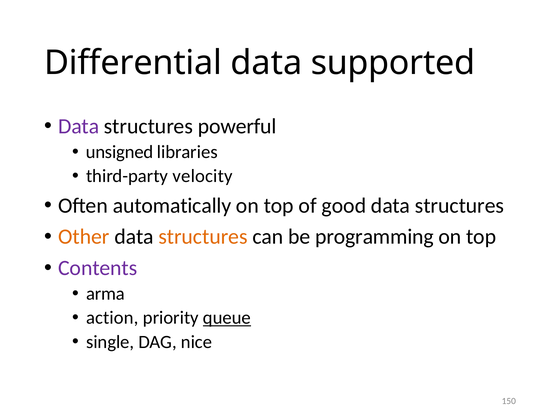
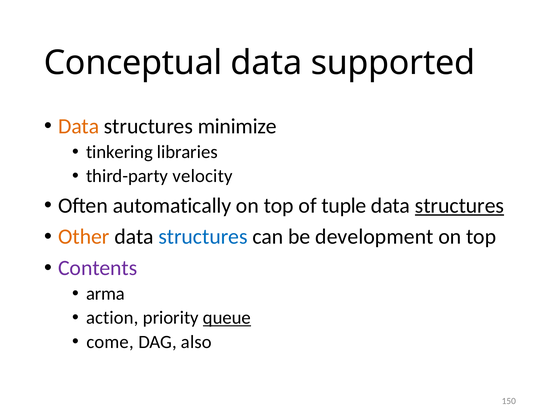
Differential: Differential -> Conceptual (133, 63)
Data colour: purple -> orange (79, 126)
powerful: powerful -> minimize (237, 126)
unsigned: unsigned -> tinkering (119, 152)
good: good -> tuple (344, 206)
structures underline: none -> present (460, 206)
structures colour: orange -> blue (203, 237)
programming: programming -> development (374, 237)
single: single -> come (110, 342)
nice: nice -> also (196, 342)
